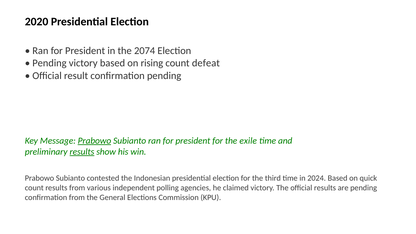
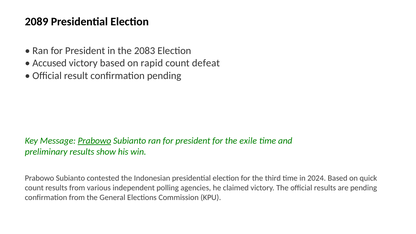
2020: 2020 -> 2089 (37, 22)
2074: 2074 -> 2083 (145, 51)
Pending: Pending -> Accused (50, 63)
rising: rising -> rapid (152, 63)
results underline: present -> none (82, 152)
